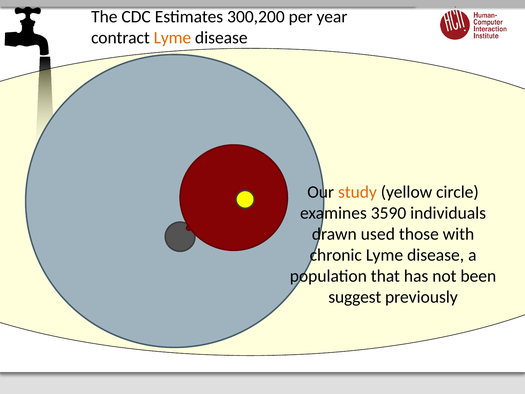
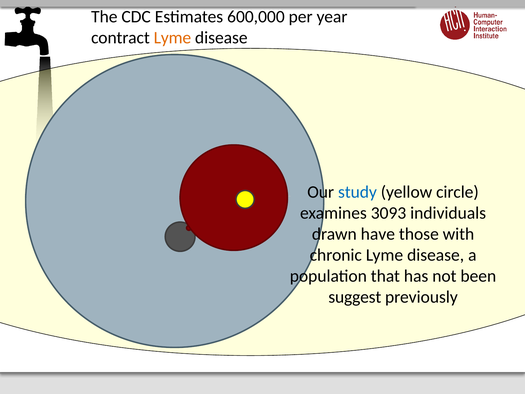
300,200: 300,200 -> 600,000 (256, 17)
study colour: orange -> blue (357, 192)
3590: 3590 -> 3093 (389, 213)
used: used -> have (378, 234)
